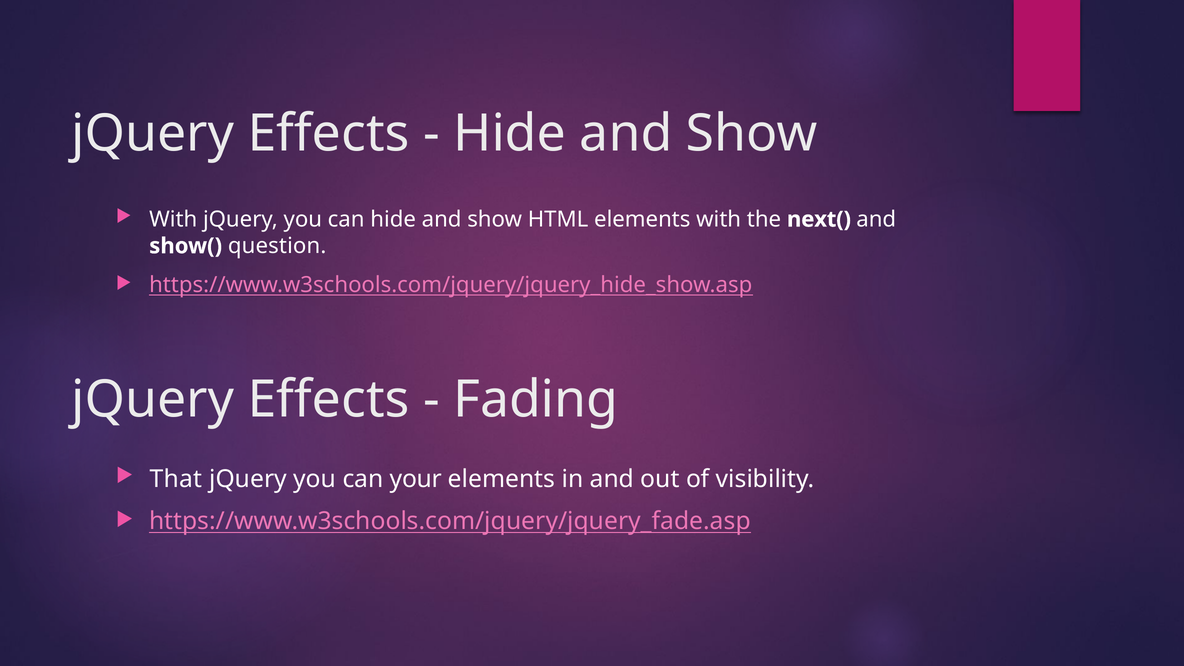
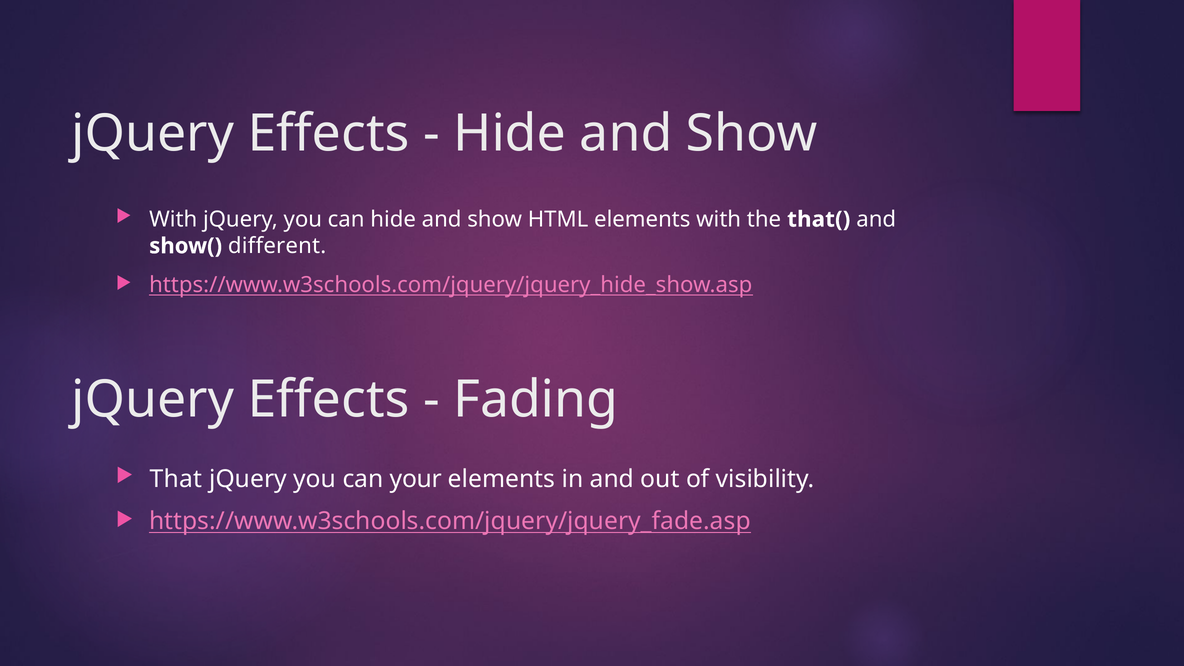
next(: next( -> that( (819, 219)
question: question -> different (277, 246)
